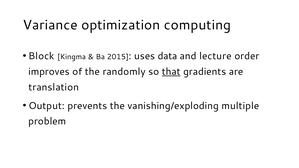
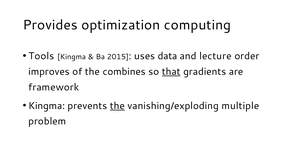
Variance: Variance -> Provides (50, 25)
Block: Block -> Tools (41, 56)
randomly: randomly -> combines (124, 72)
translation: translation -> framework (54, 87)
Output: Output -> Kingma (47, 106)
the underline: none -> present (117, 106)
